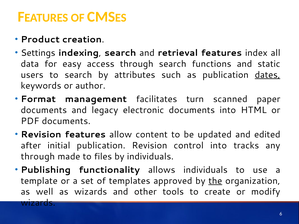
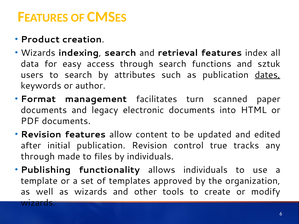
Settings: Settings -> Wizards (38, 53)
static: static -> sztuk (269, 64)
control into: into -> true (219, 146)
the underline: present -> none (215, 181)
